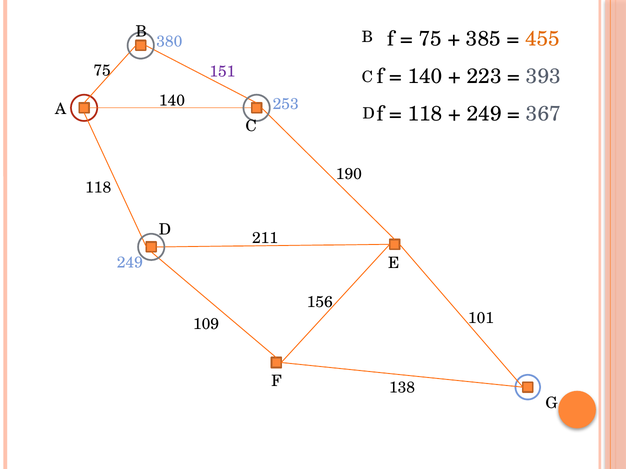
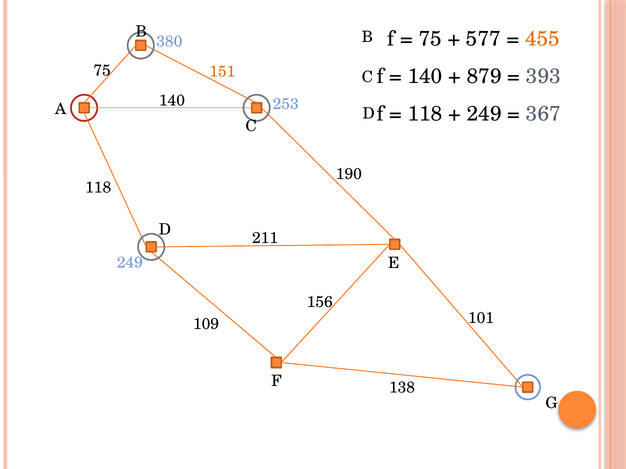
385: 385 -> 577 (483, 39)
151 colour: purple -> orange (222, 71)
223: 223 -> 879 (484, 76)
